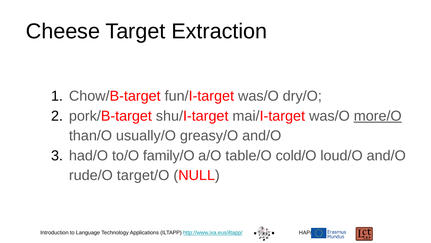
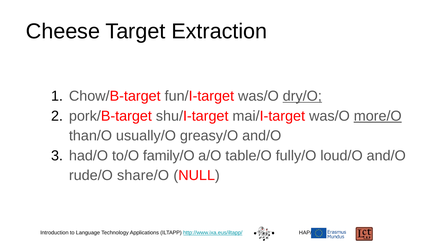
dry/O underline: none -> present (302, 96)
cold/O: cold/O -> fully/O (296, 155)
target/O: target/O -> share/O (143, 175)
